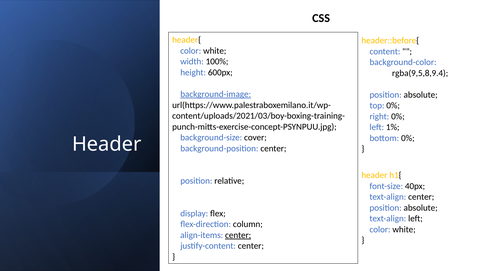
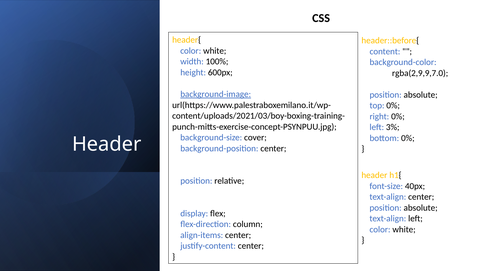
rgba(9,5,8,9.4: rgba(9,5,8,9.4 -> rgba(2,9,9,7.0 (420, 73)
1%: 1% -> 3% (393, 127)
center underline: present -> none (238, 235)
